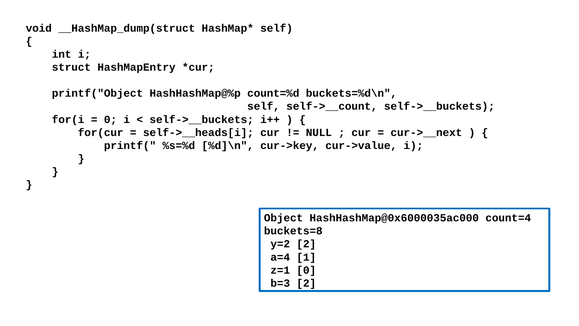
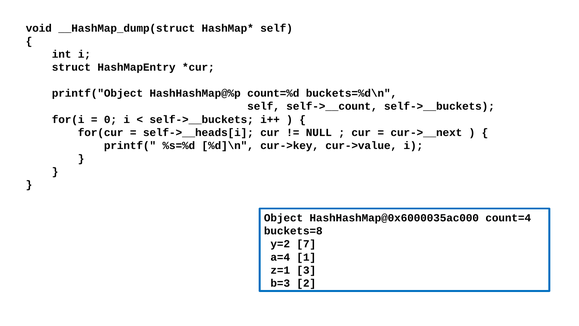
y=2 2: 2 -> 7 (306, 244)
z=1 0: 0 -> 3 (306, 270)
